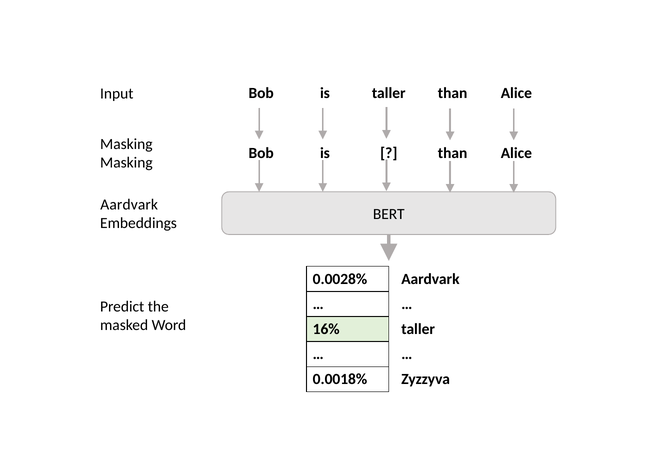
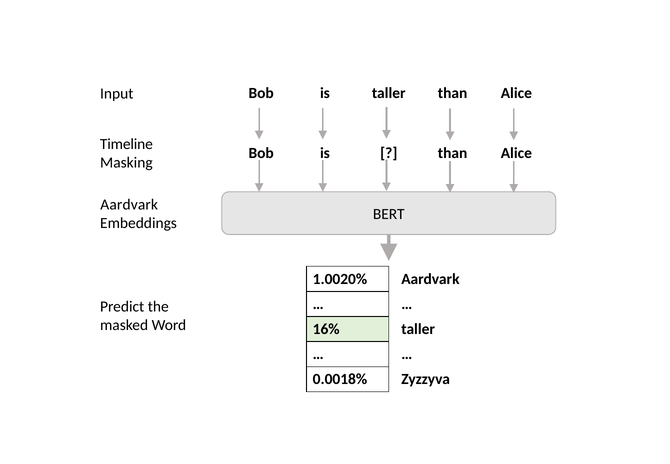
Masking: Masking -> Timeline (126, 144)
0.0028%: 0.0028% -> 1.0020% (340, 279)
